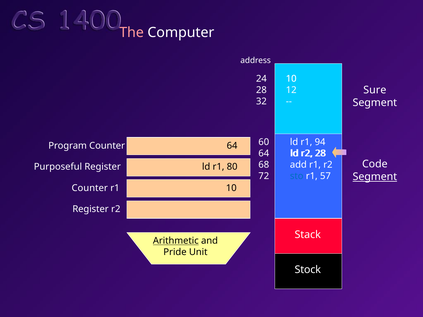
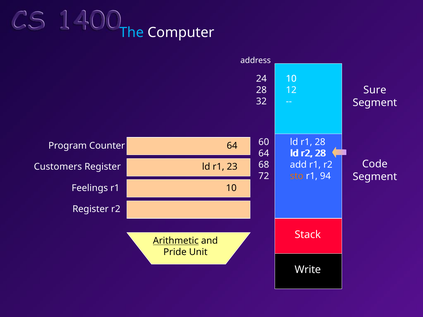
The colour: pink -> light blue (132, 33)
r1 94: 94 -> 28 (320, 142)
Purposeful: Purposeful -> Customers (58, 167)
80: 80 -> 23 (232, 167)
sto colour: blue -> orange (297, 176)
57: 57 -> 94 (325, 176)
Segment underline: present -> none (375, 177)
Counter: Counter -> Feelings (90, 188)
Stock: Stock -> Write (308, 270)
